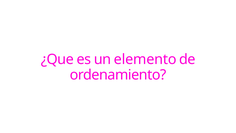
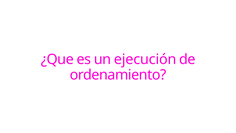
elemento: elemento -> ejecución (145, 59)
